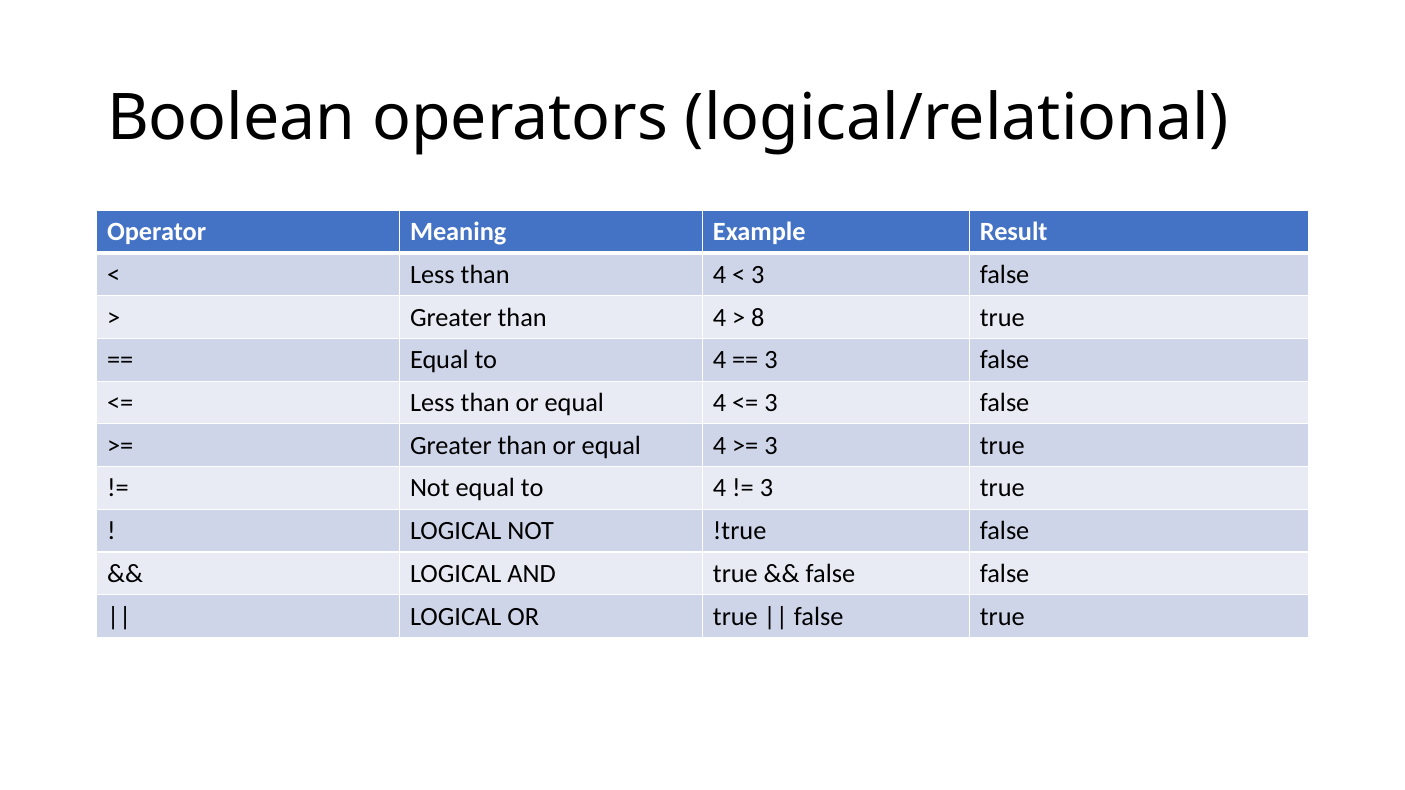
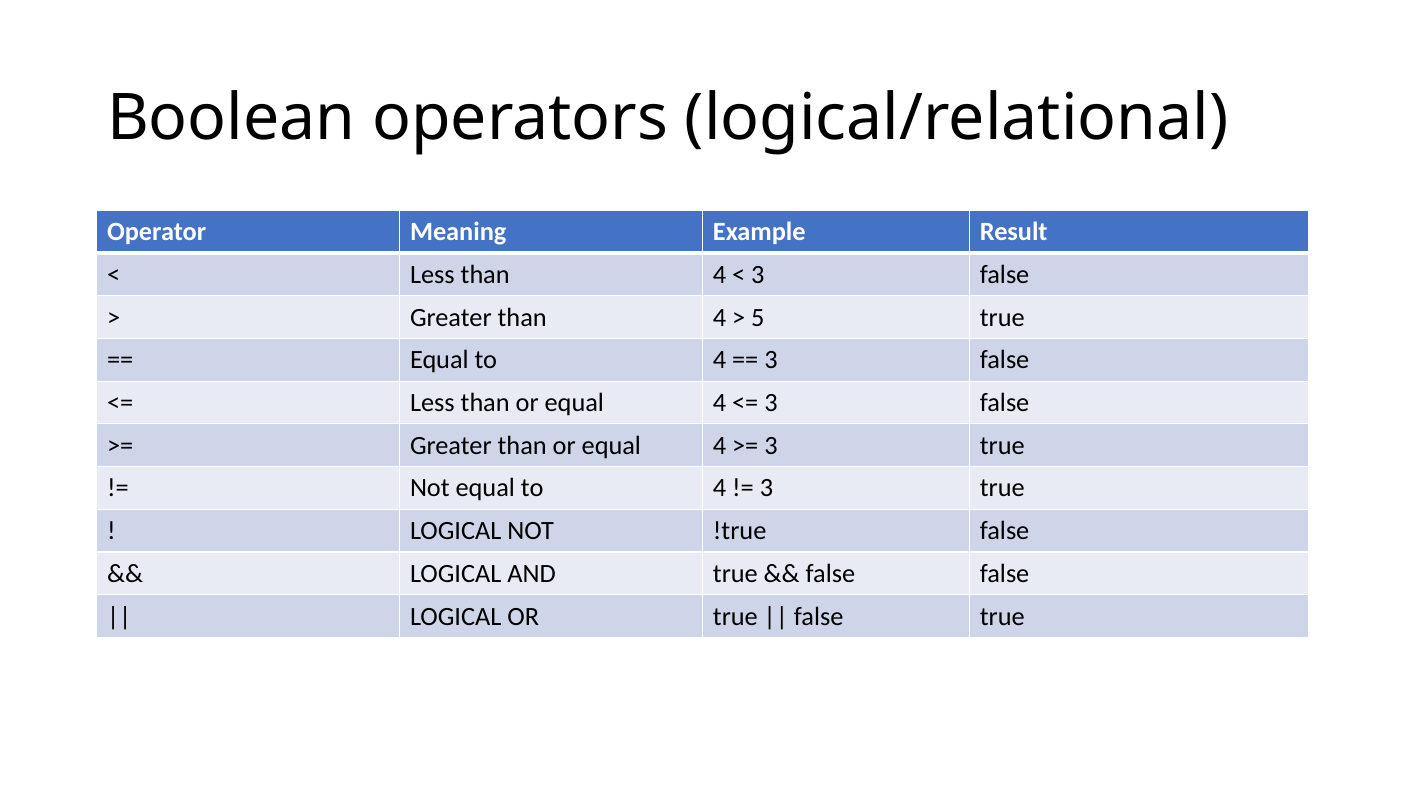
8: 8 -> 5 (758, 318)
